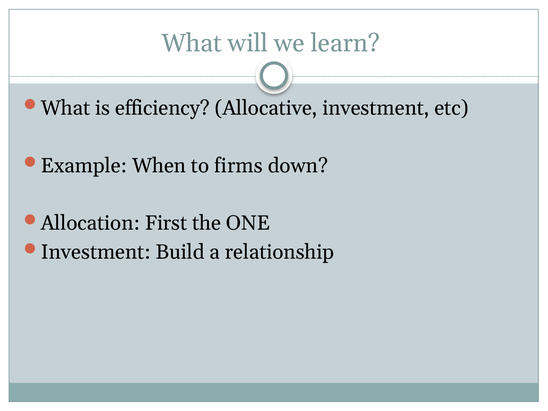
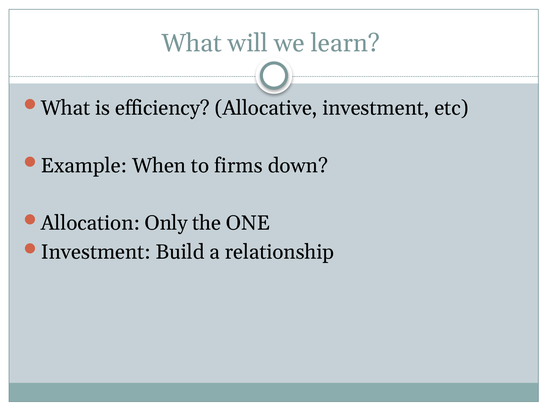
First: First -> Only (166, 223)
